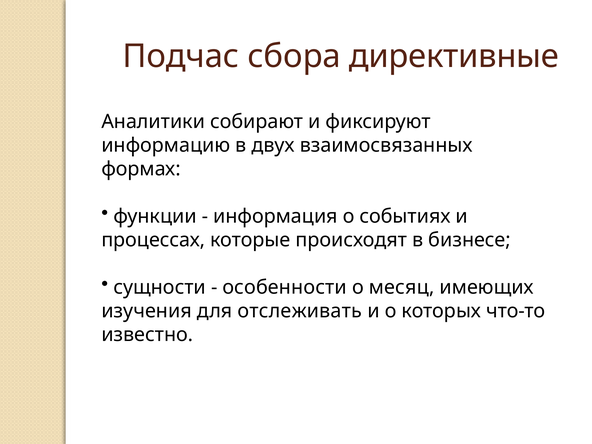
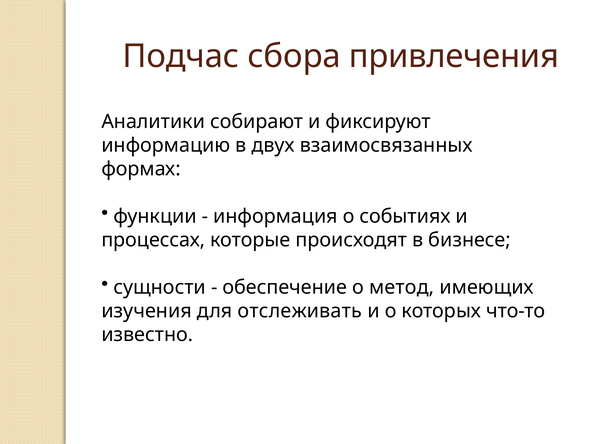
директивные: директивные -> привлечения (454, 56)
особенности: особенности -> обеспечение (285, 287)
месяц: месяц -> метод (402, 287)
